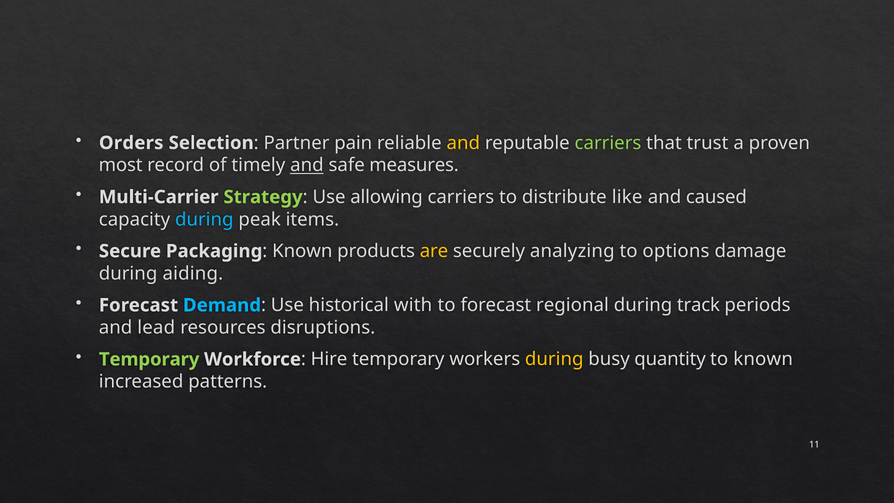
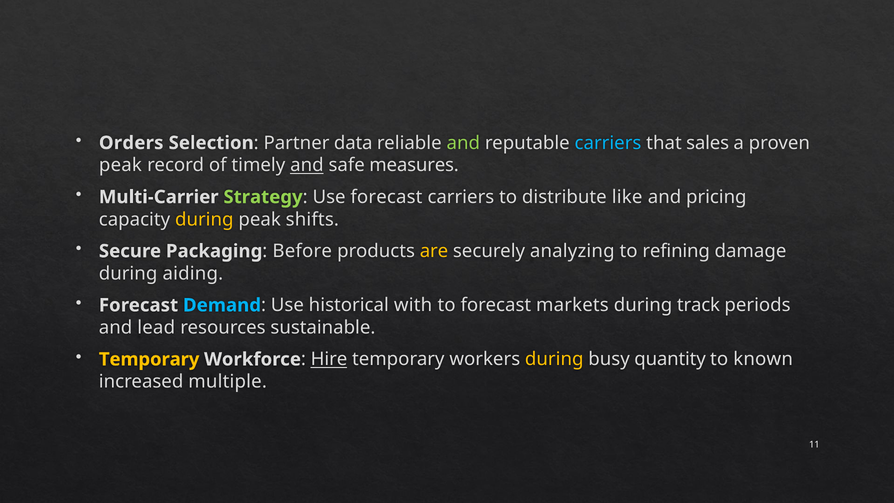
pain: pain -> data (353, 143)
and colour: yellow -> light green (463, 143)
carriers colour: light green -> light blue (608, 143)
trust: trust -> sales (708, 143)
most: most -> peak (120, 165)
Use allowing: allowing -> forecast (386, 197)
caused: caused -> pricing (716, 197)
during colour: light blue -> yellow (204, 219)
items: items -> shifts (312, 219)
Known: Known -> Before (302, 251)
options: options -> refining (676, 251)
regional: regional -> markets (572, 305)
disruptions: disruptions -> sustainable (323, 328)
Temporary colour: light green -> yellow (149, 359)
Hire underline: none -> present (329, 359)
patterns: patterns -> multiple (228, 382)
